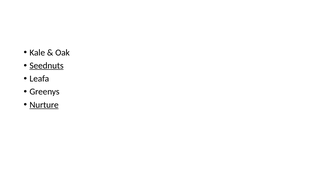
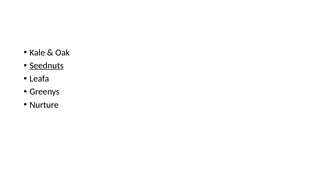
Nurture underline: present -> none (44, 105)
